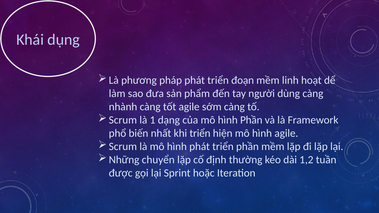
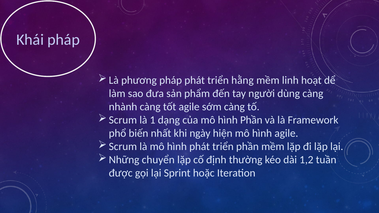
Khái dụng: dụng -> pháp (64, 40)
đoạn: đoạn -> hằng (242, 80)
khi triển: triển -> ngày (200, 133)
